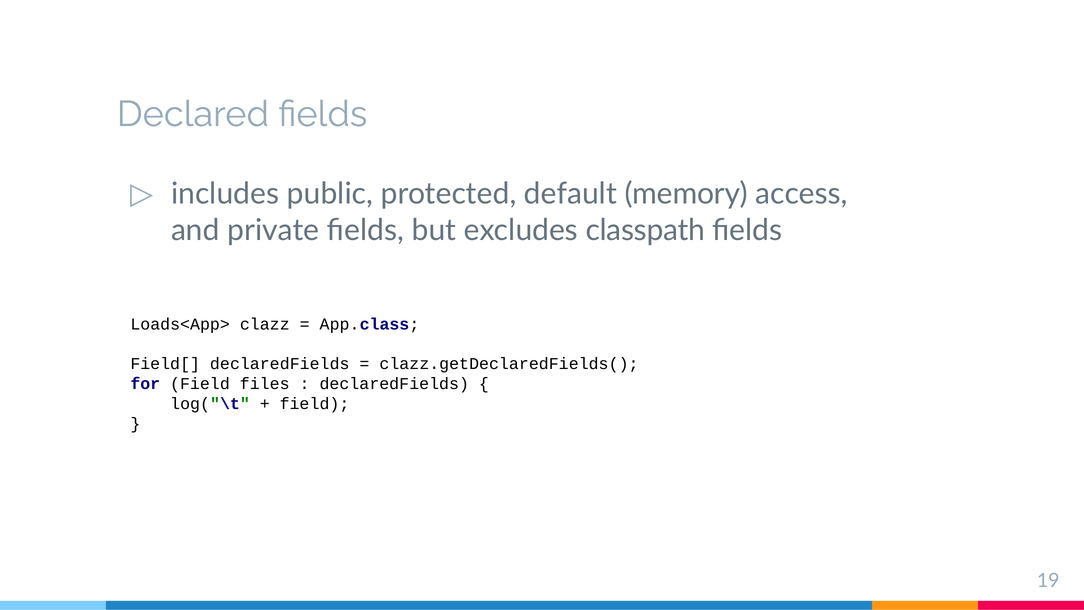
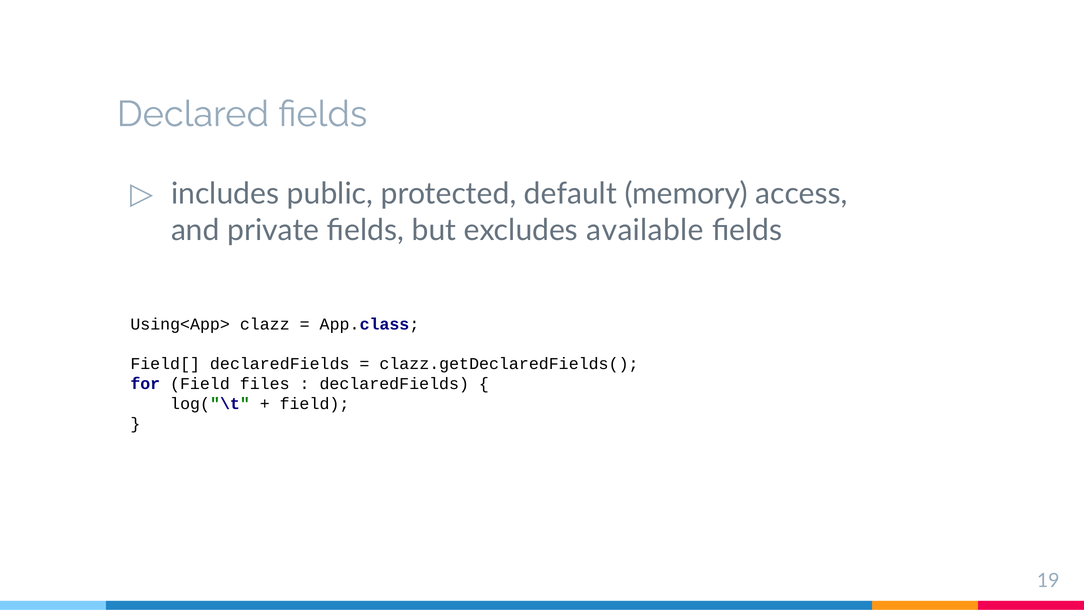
classpath: classpath -> available (645, 230)
Loads<App>: Loads<App> -> Using<App> (180, 324)
